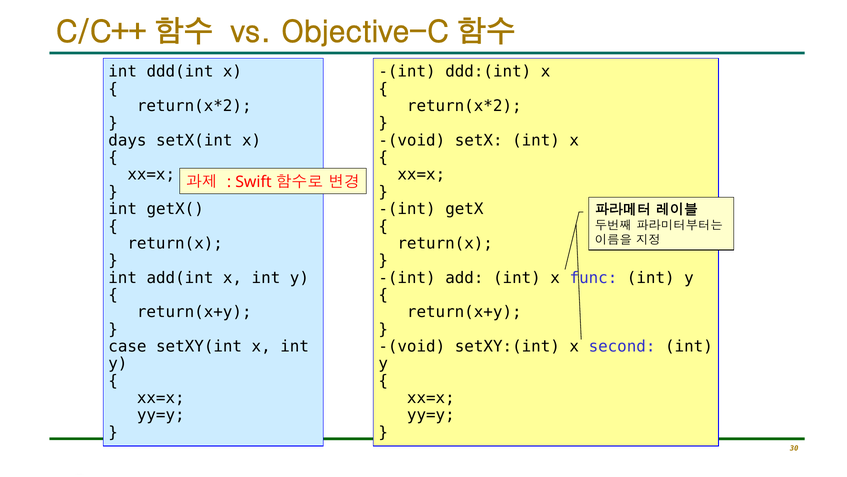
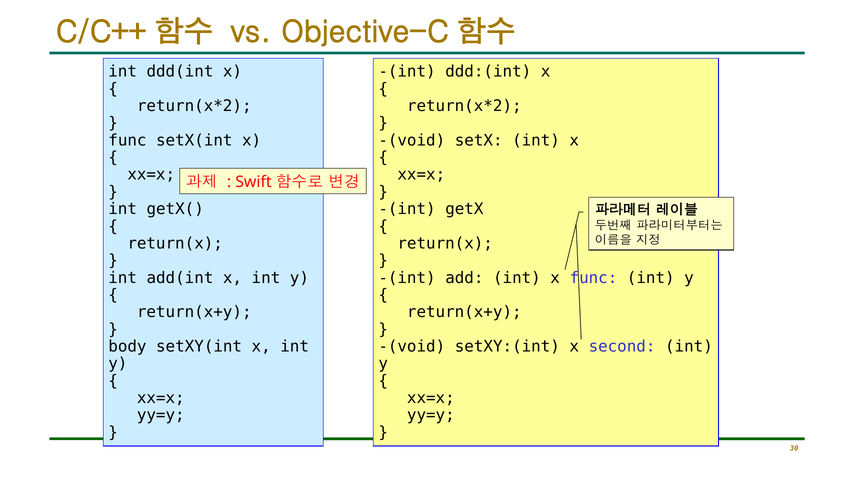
days: days -> func (127, 140)
case: case -> body (127, 346)
